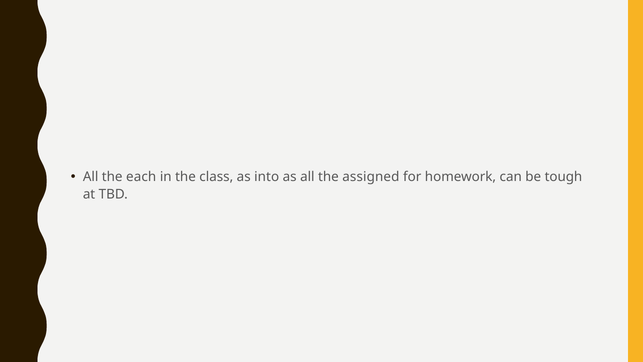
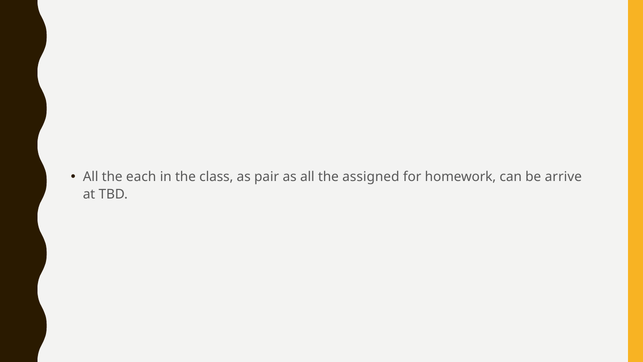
into: into -> pair (267, 177)
tough: tough -> arrive (563, 177)
